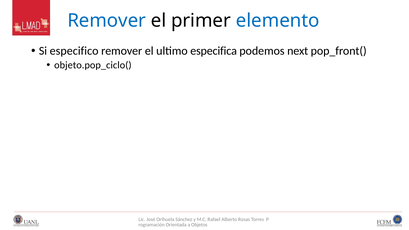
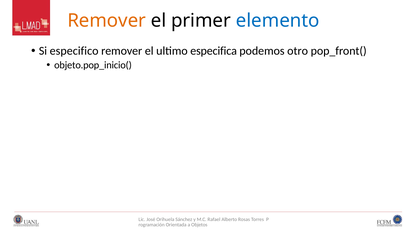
Remover colour: blue -> orange (107, 21)
next: next -> otro (298, 51)
objeto.pop_ciclo(: objeto.pop_ciclo( -> objeto.pop_inicio( (93, 65)
